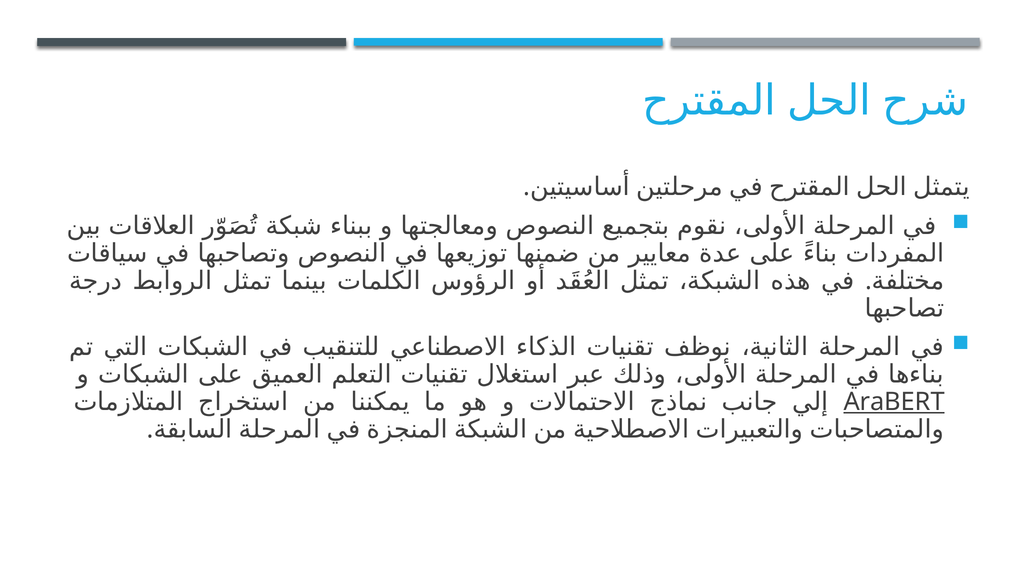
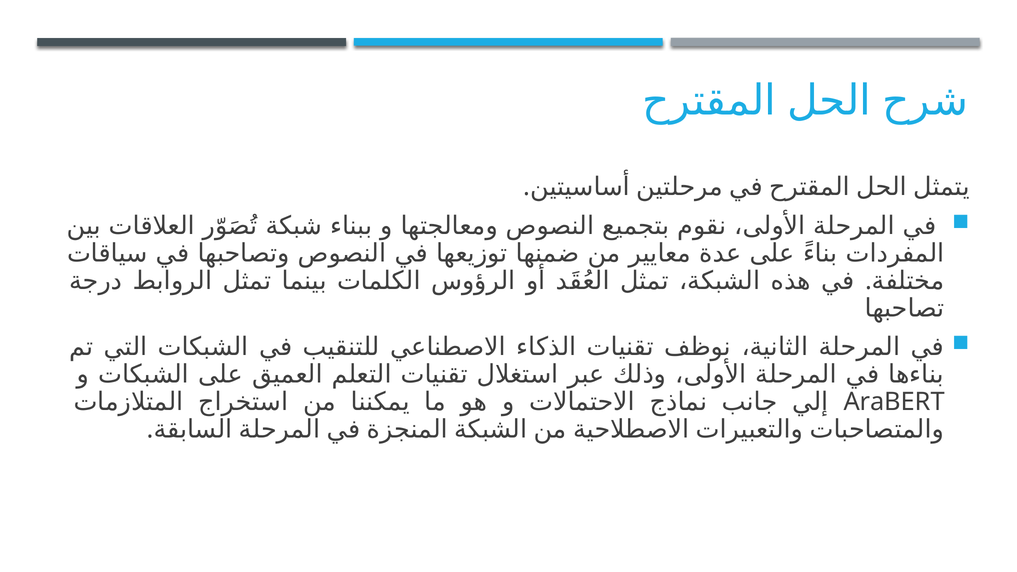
AraBERT underline: present -> none (894, 402)
